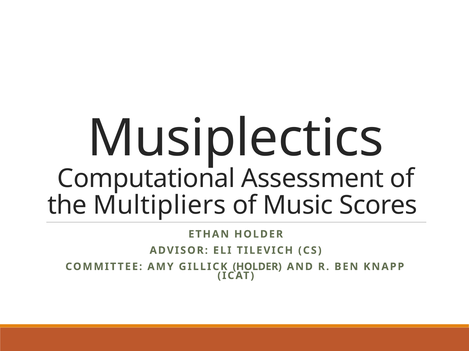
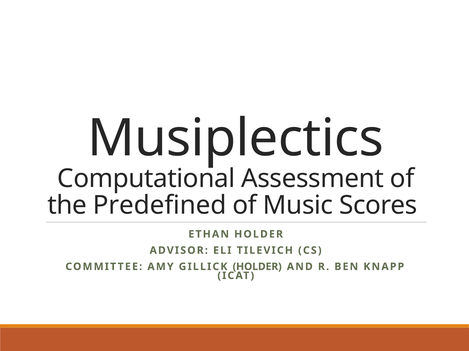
Multipliers: Multipliers -> Predefined (160, 206)
